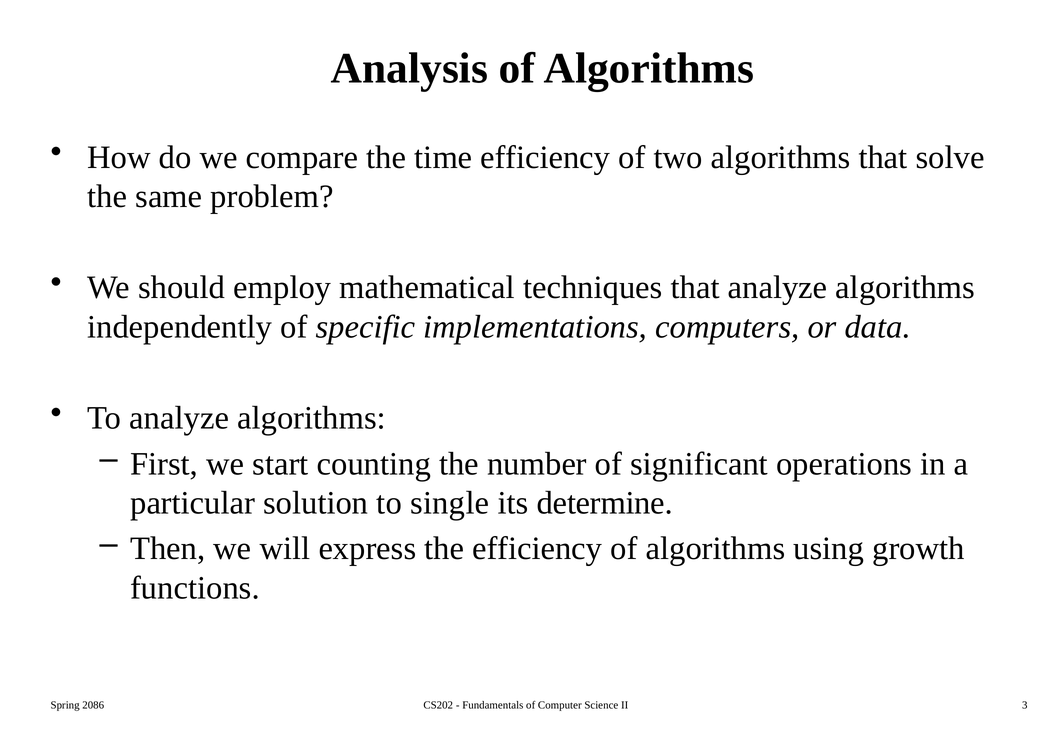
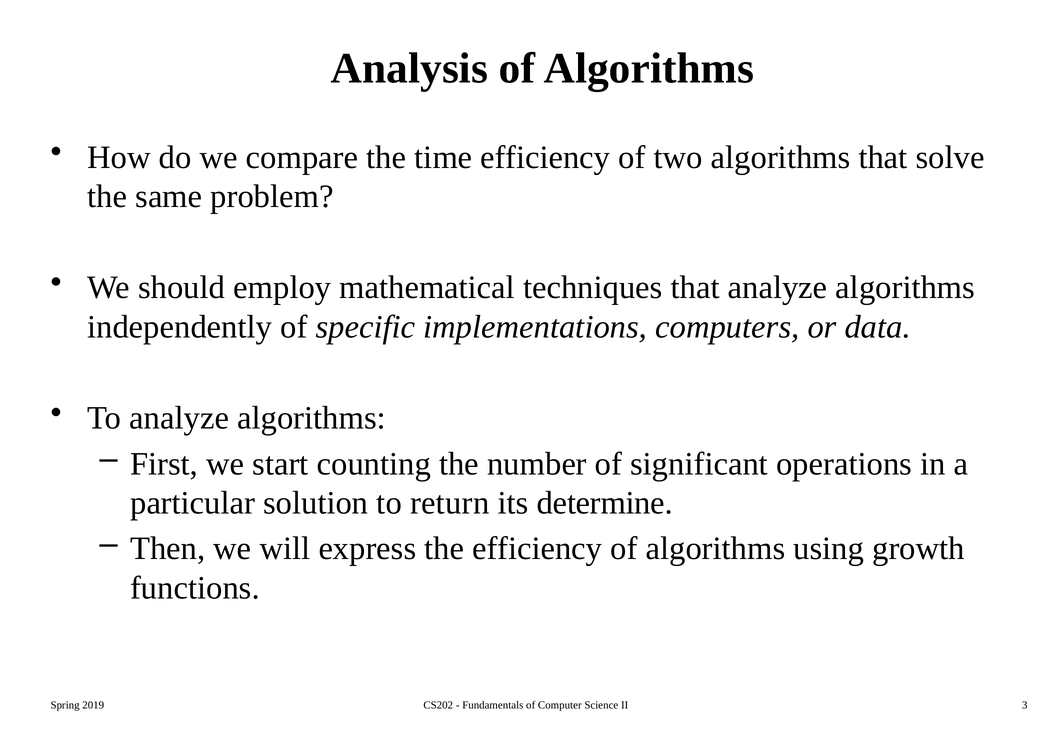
single: single -> return (450, 503)
2086: 2086 -> 2019 (93, 706)
